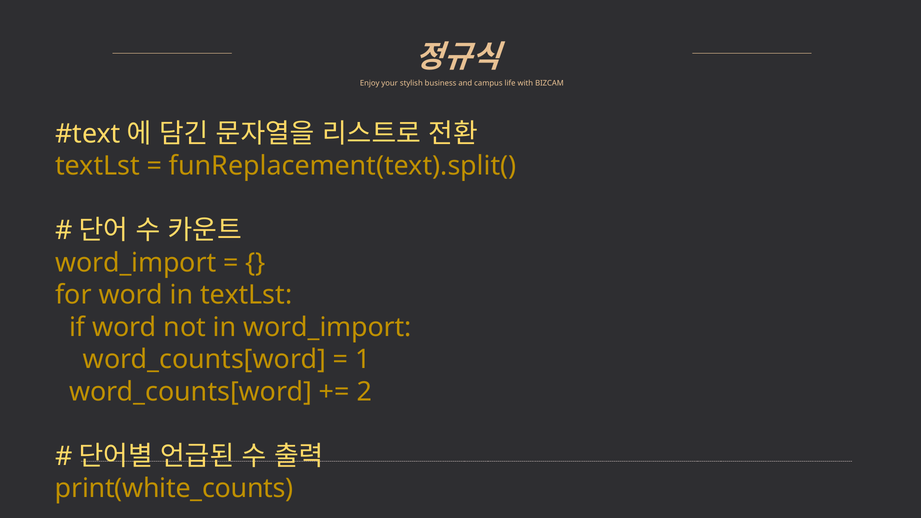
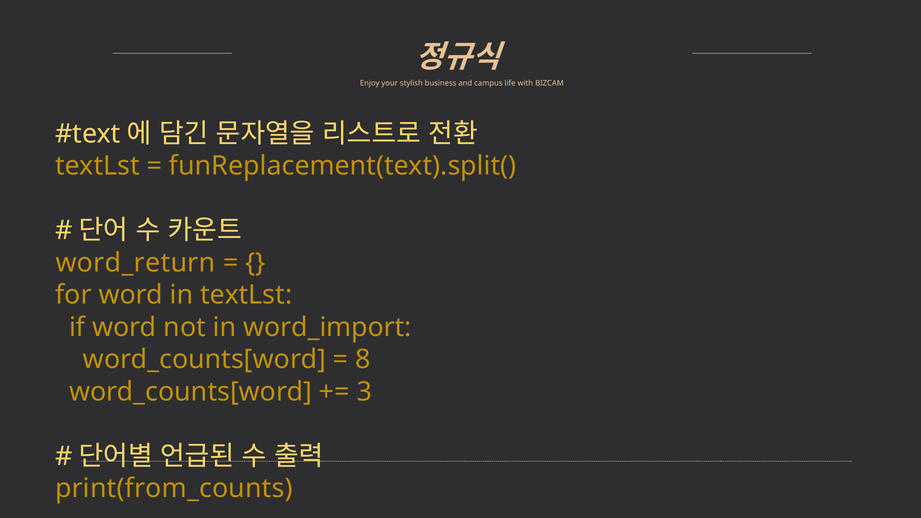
word_import: word_import -> word_return (135, 263)
1: 1 -> 8 (363, 360)
2: 2 -> 3 (364, 392)
print(white_counts: print(white_counts -> print(from_counts (174, 489)
